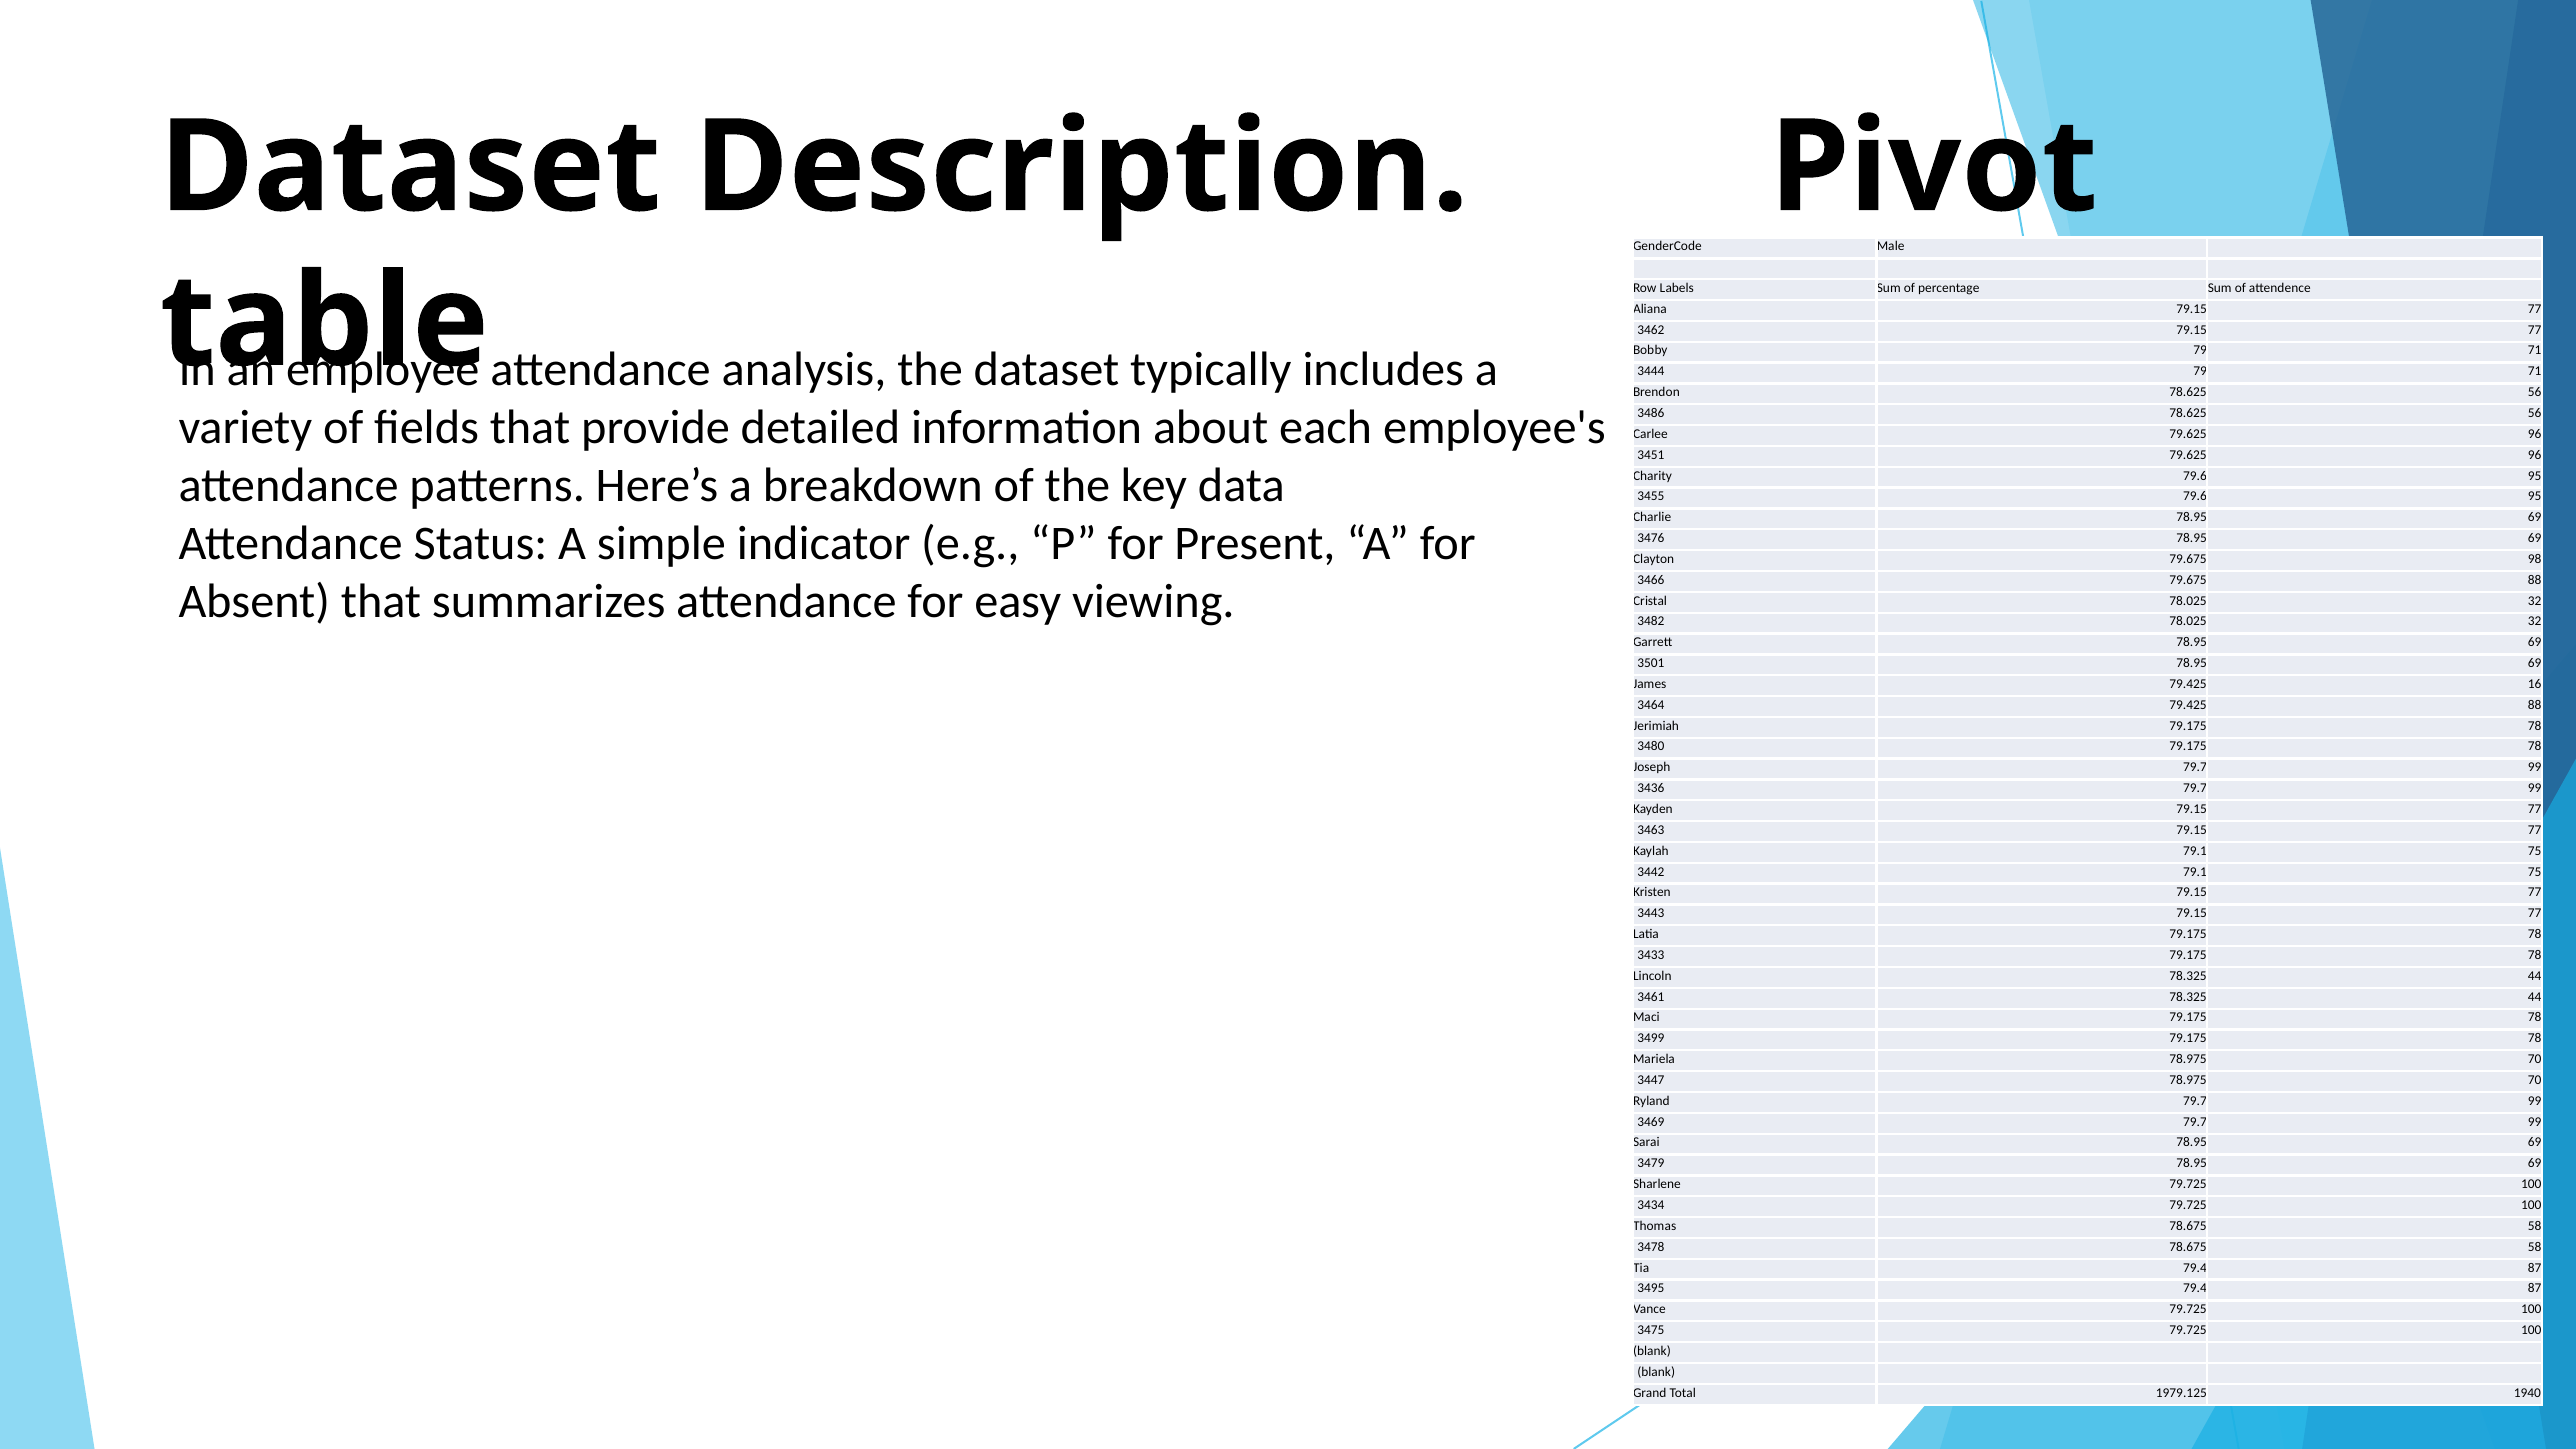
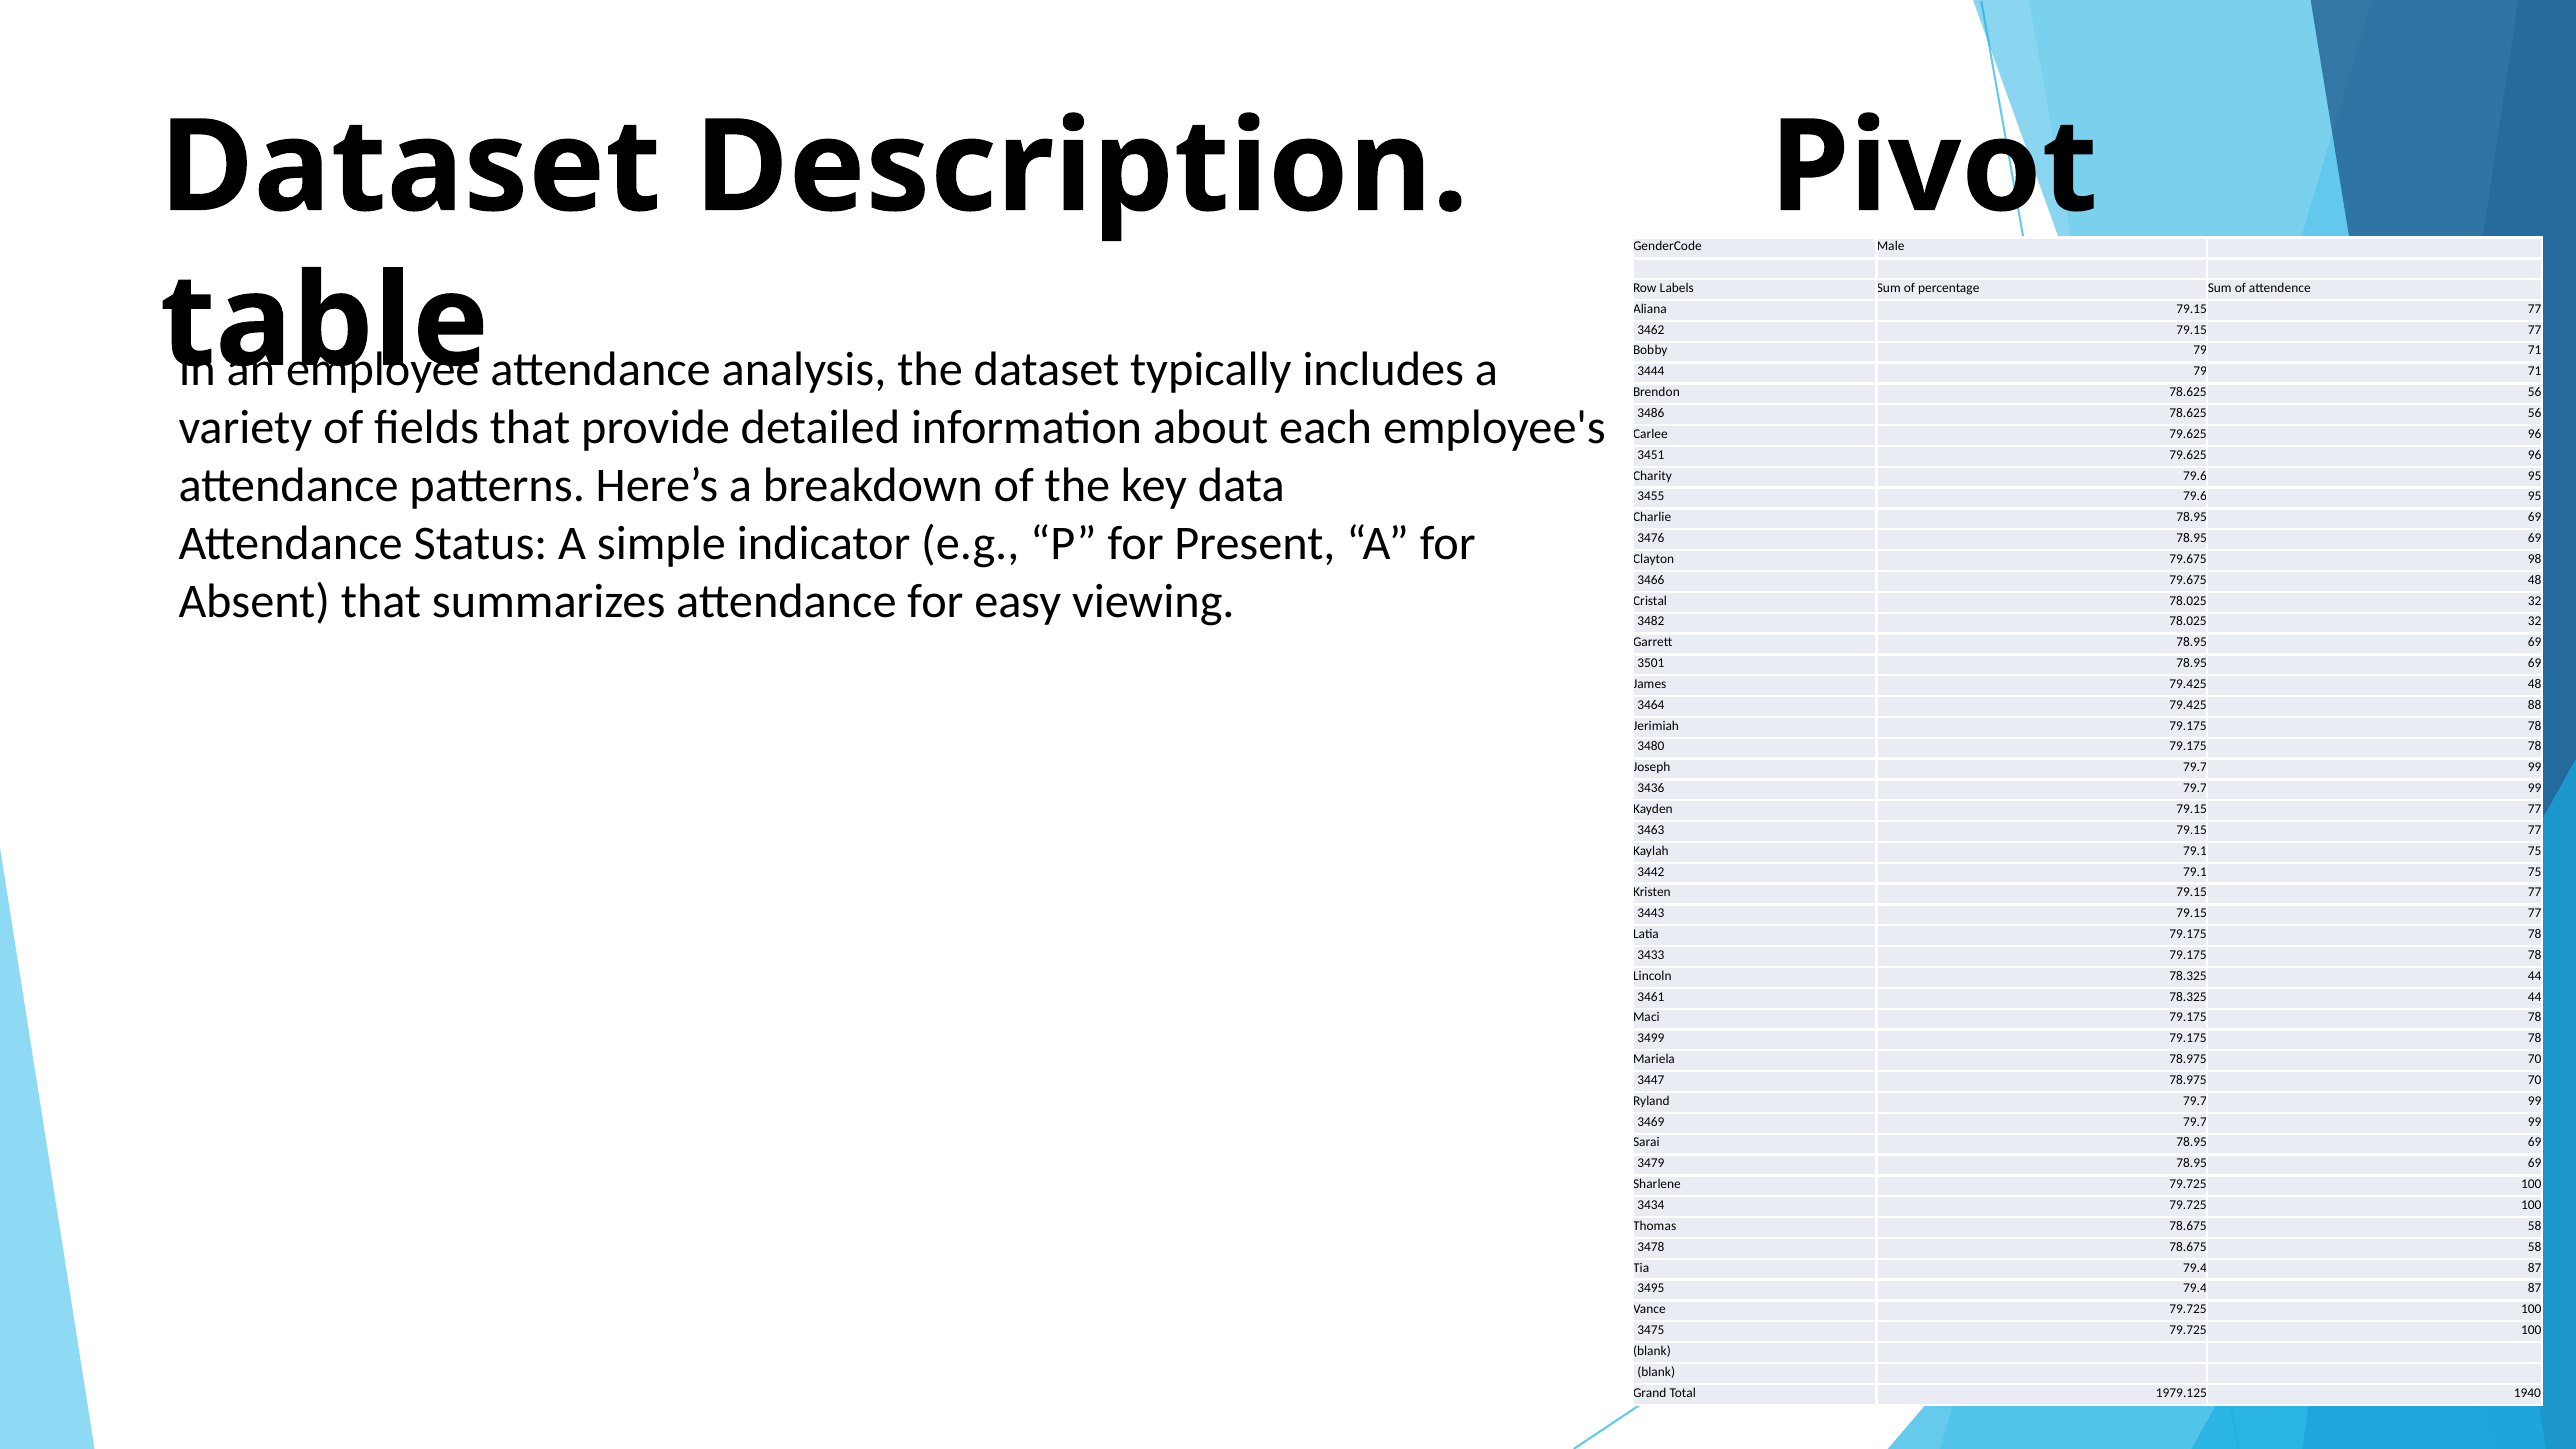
79.675 88: 88 -> 48 (2535, 580)
79.425 16: 16 -> 48 (2535, 684)
